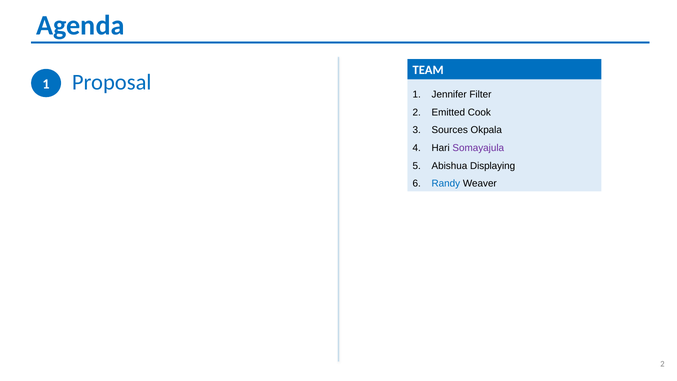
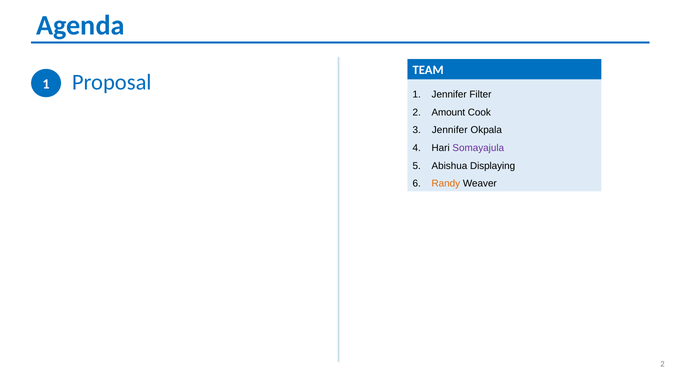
Emitted: Emitted -> Amount (448, 112)
Sources: Sources -> Jennifer (450, 130)
Randy colour: blue -> orange (446, 183)
